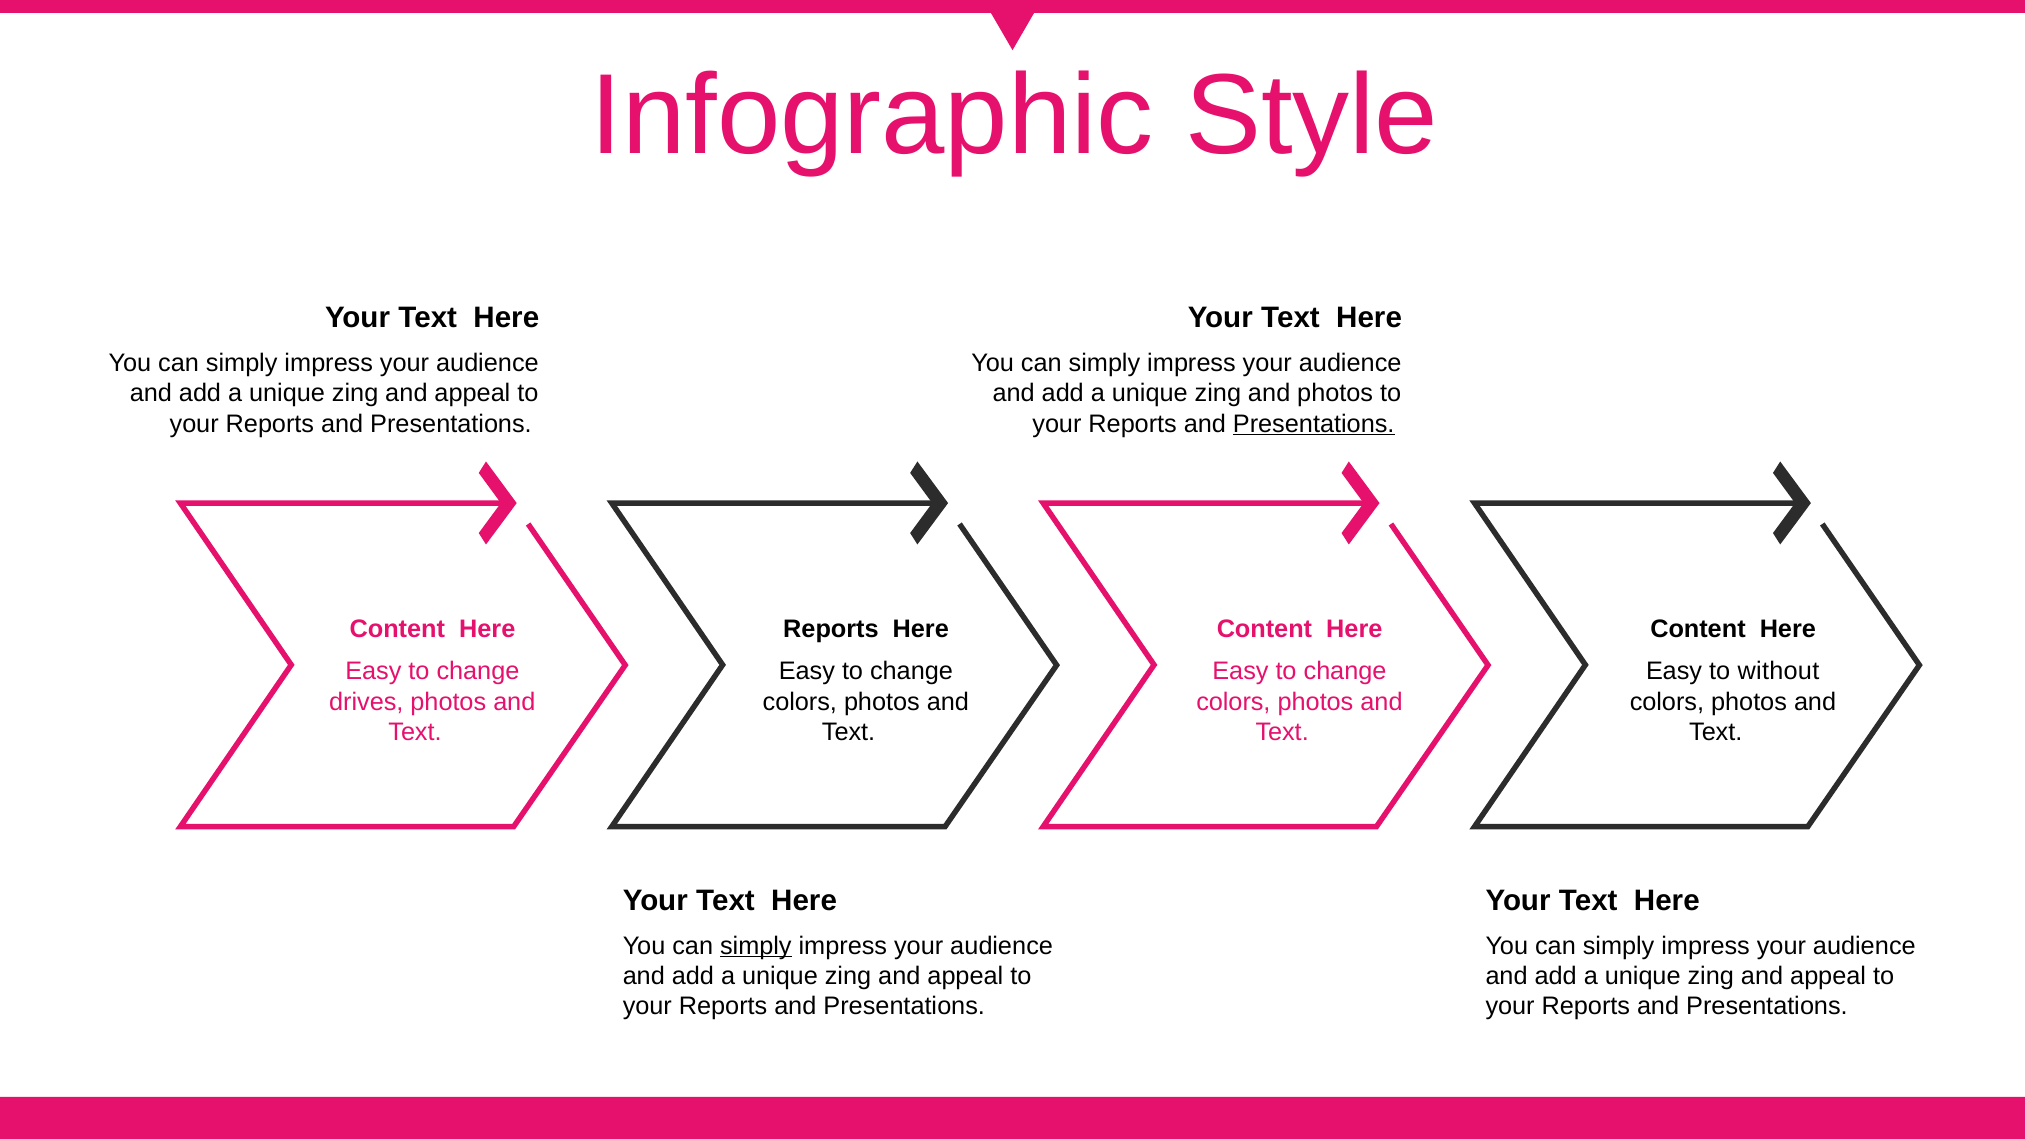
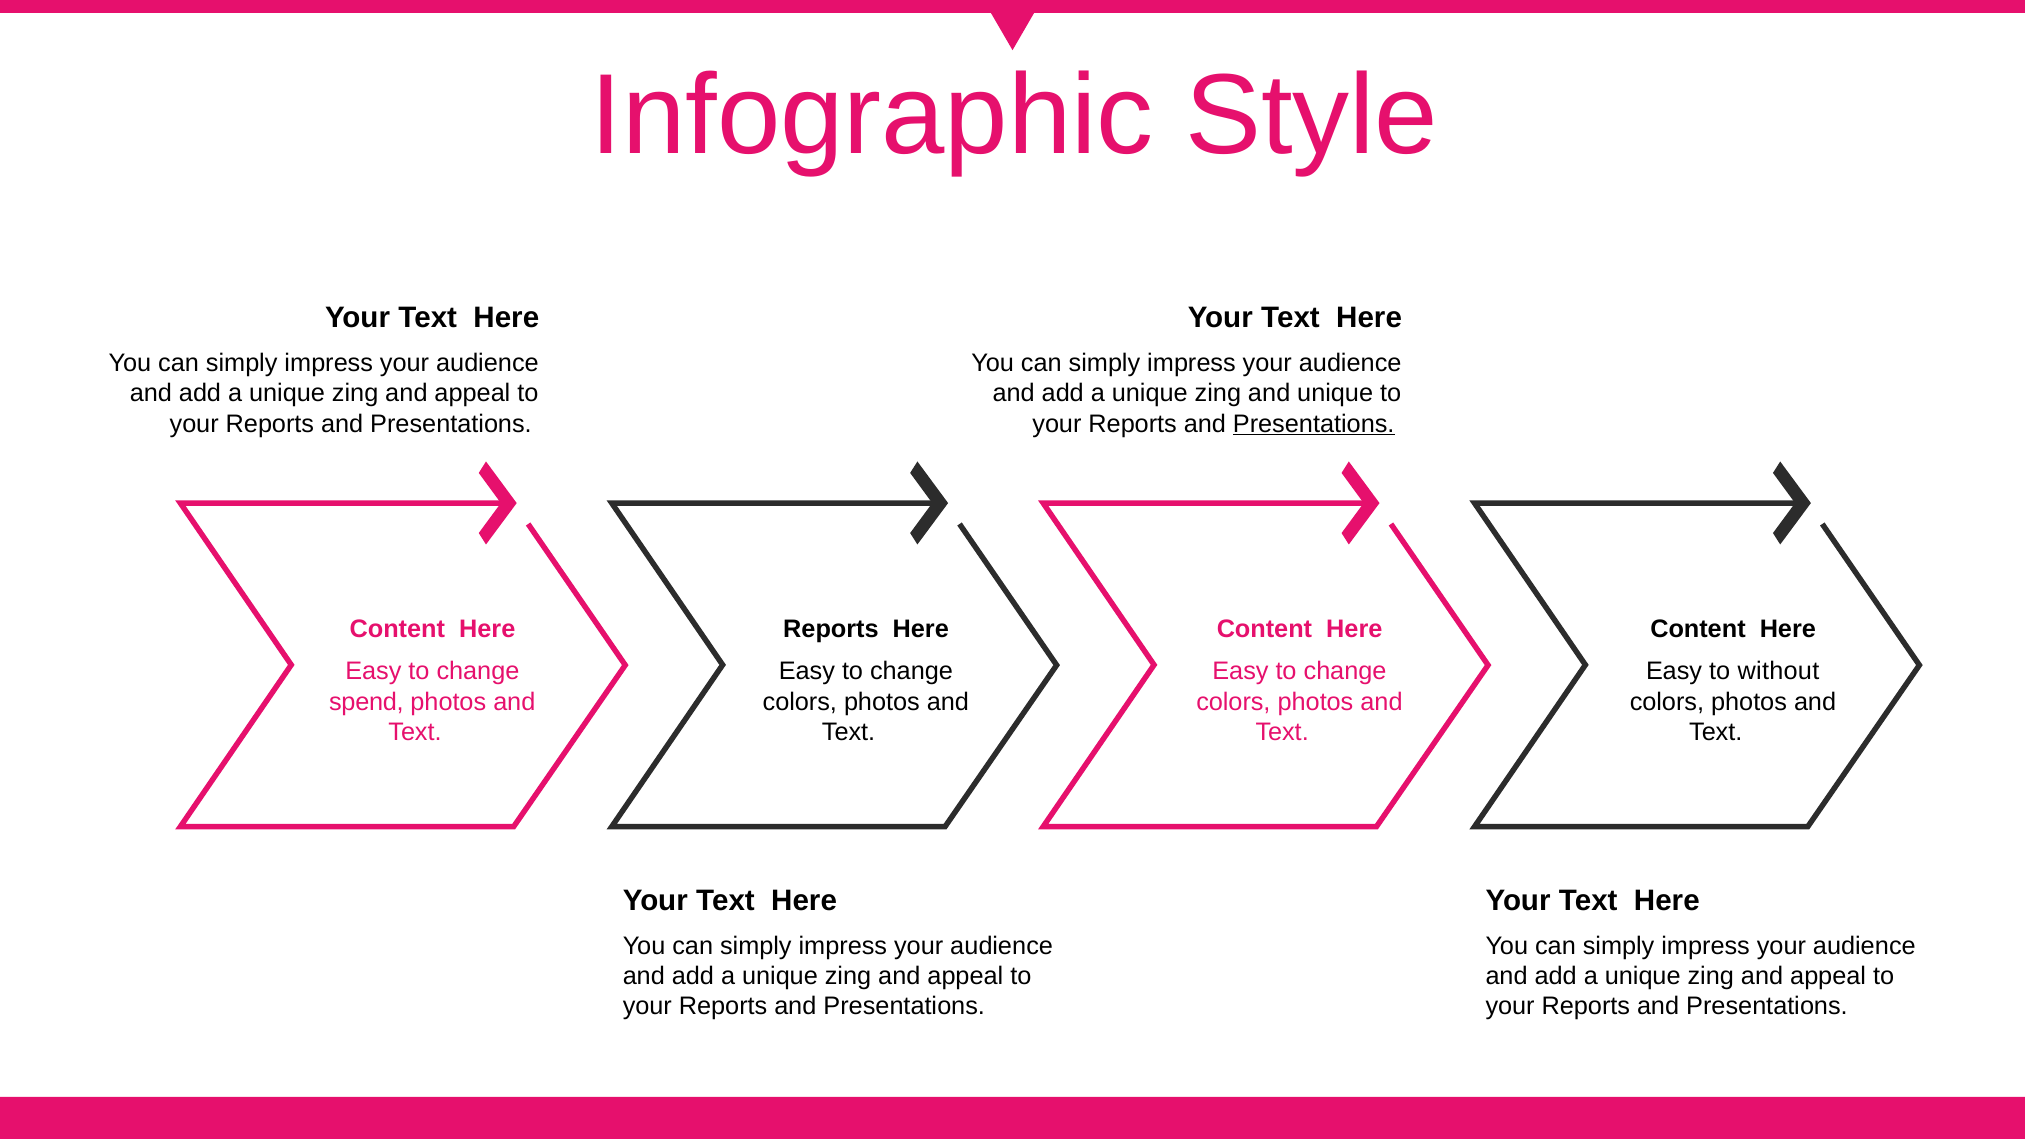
and photos: photos -> unique (1335, 393)
drives: drives -> spend (366, 702)
simply underline: present -> none (756, 946)
